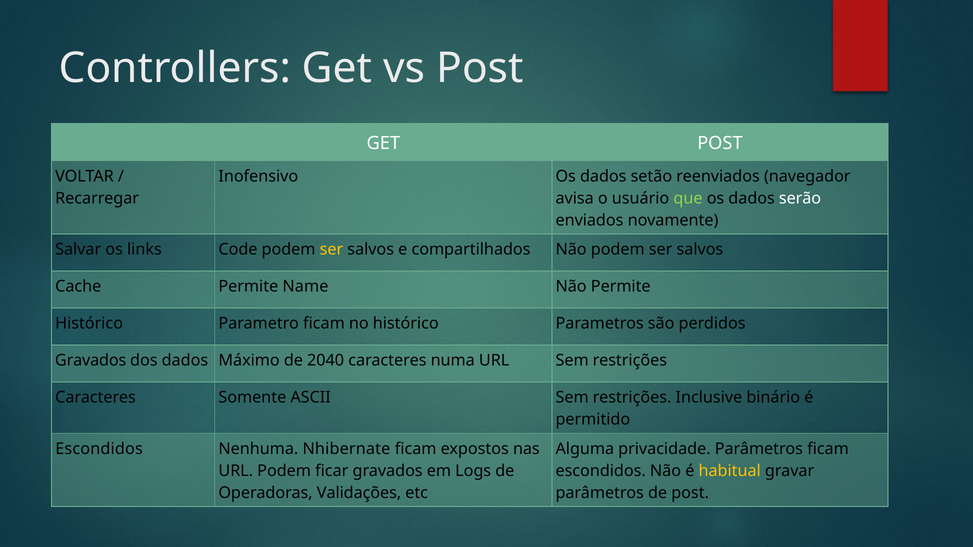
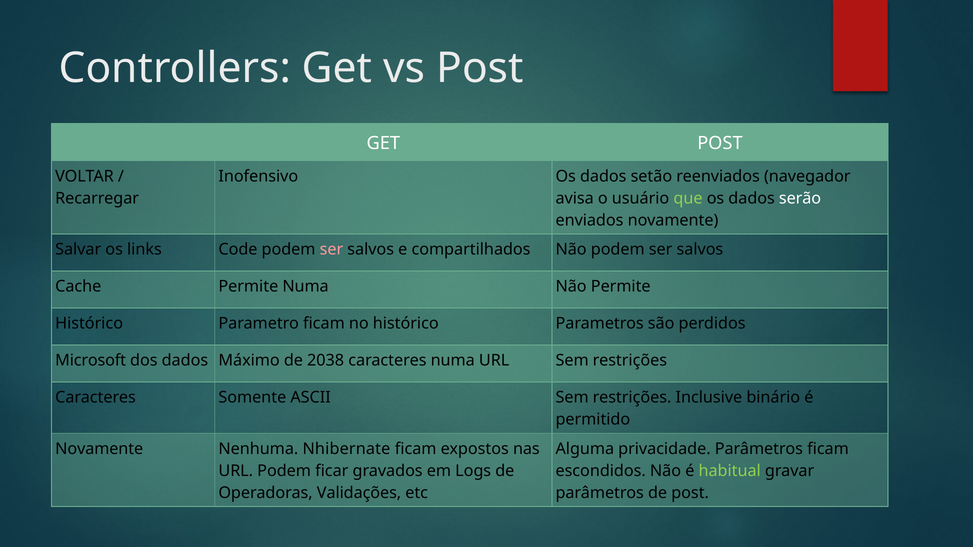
ser colour: yellow -> pink (331, 250)
Permite Name: Name -> Numa (306, 287)
Gravados: Gravados -> Microsoft (91, 361)
2040: 2040 -> 2038 (326, 361)
Escondidos: Escondidos -> Novamente (99, 449)
habitual colour: yellow -> light green (730, 471)
